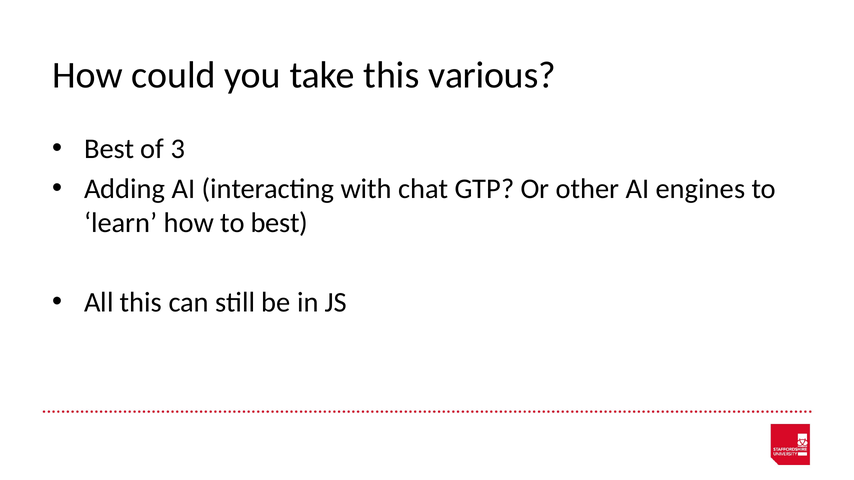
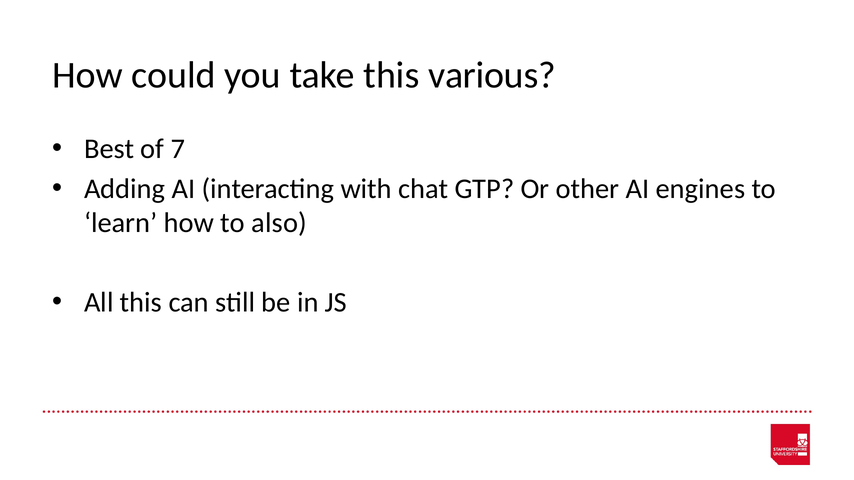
3: 3 -> 7 (178, 149)
to best: best -> also (279, 223)
